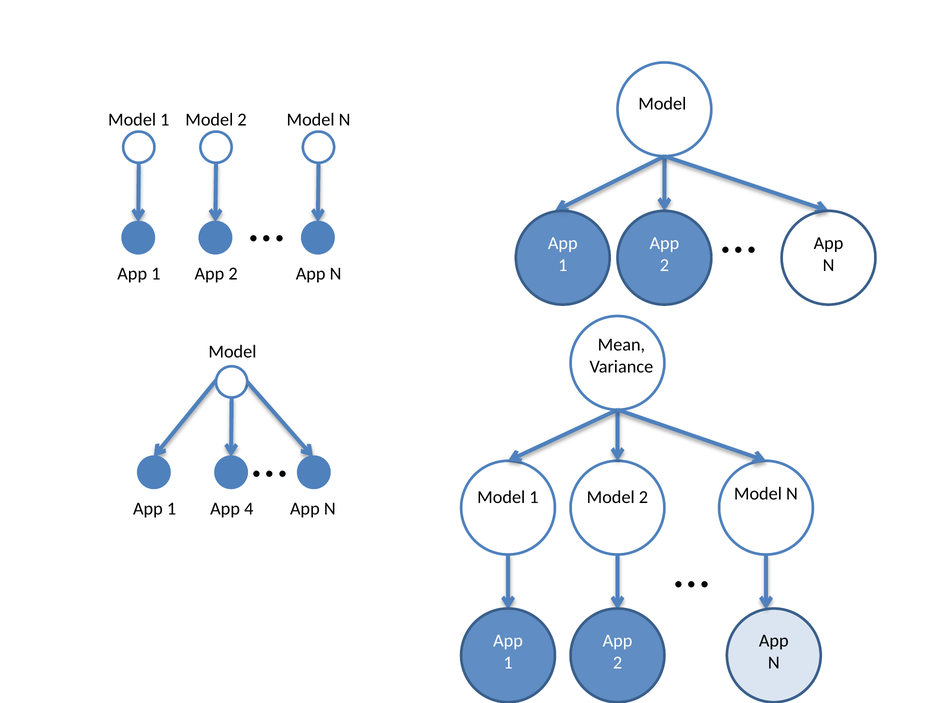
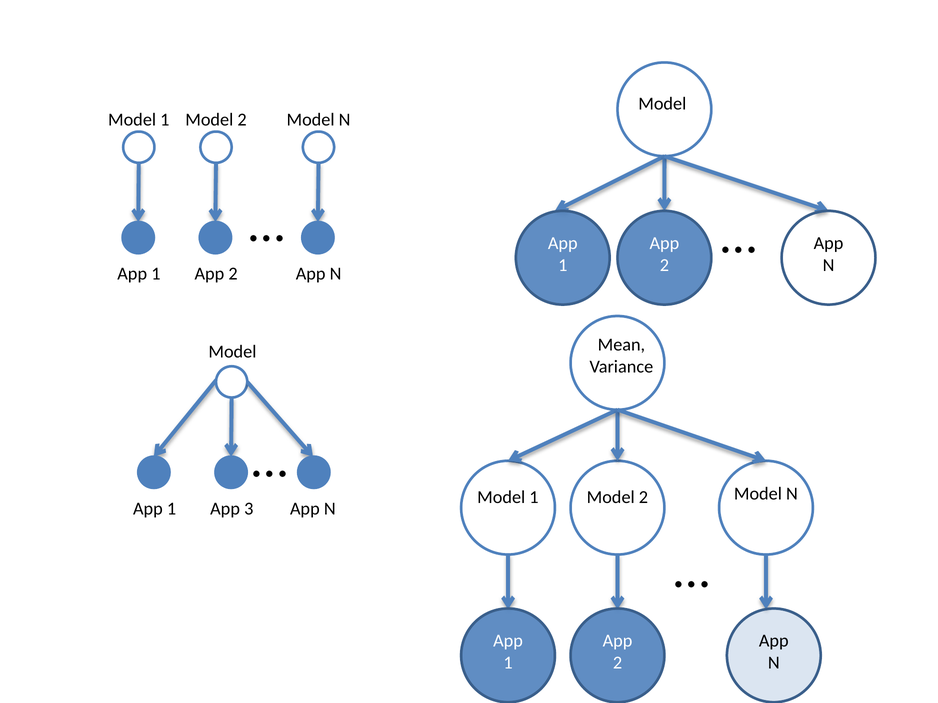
4: 4 -> 3 (249, 509)
